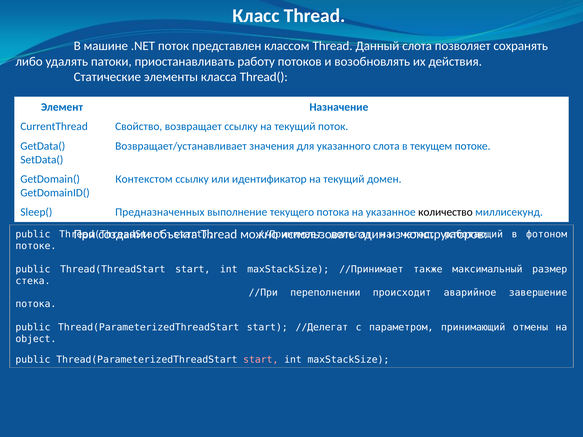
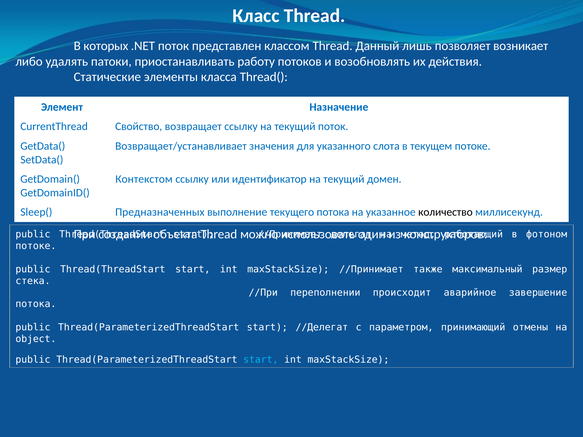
машине: машине -> которых (106, 46)
Данный слота: слота -> лишь (417, 46)
сохранять: сохранять -> возникает (521, 46)
start colour: pink -> light blue (261, 360)
